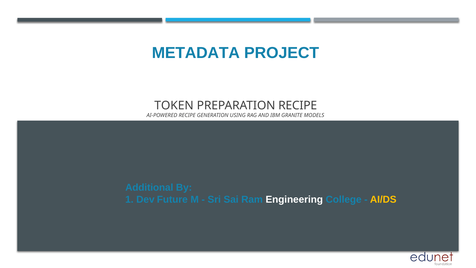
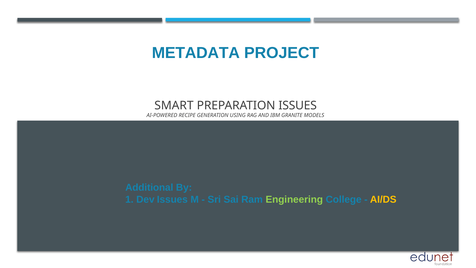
TOKEN: TOKEN -> SMART (174, 105)
PREPARATION RECIPE: RECIPE -> ISSUES (298, 105)
Dev Future: Future -> Issues (172, 199)
Engineering colour: white -> light green (294, 199)
